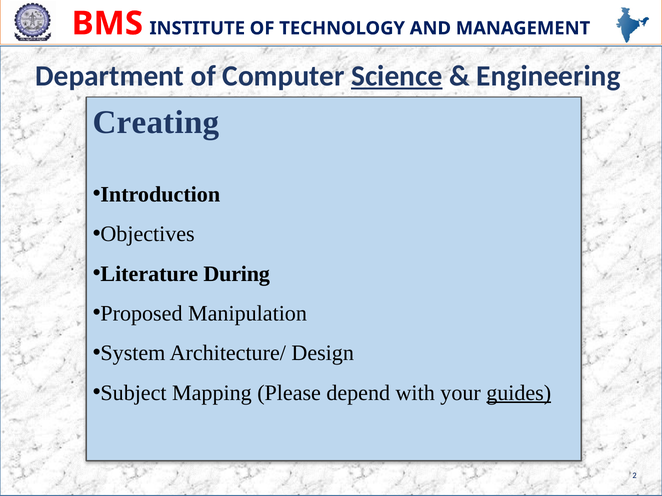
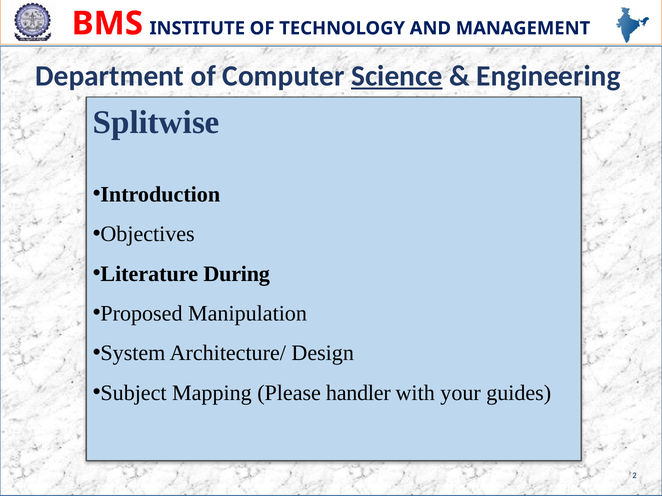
Creating: Creating -> Splitwise (156, 123)
depend: depend -> handler (358, 393)
guides underline: present -> none (519, 393)
